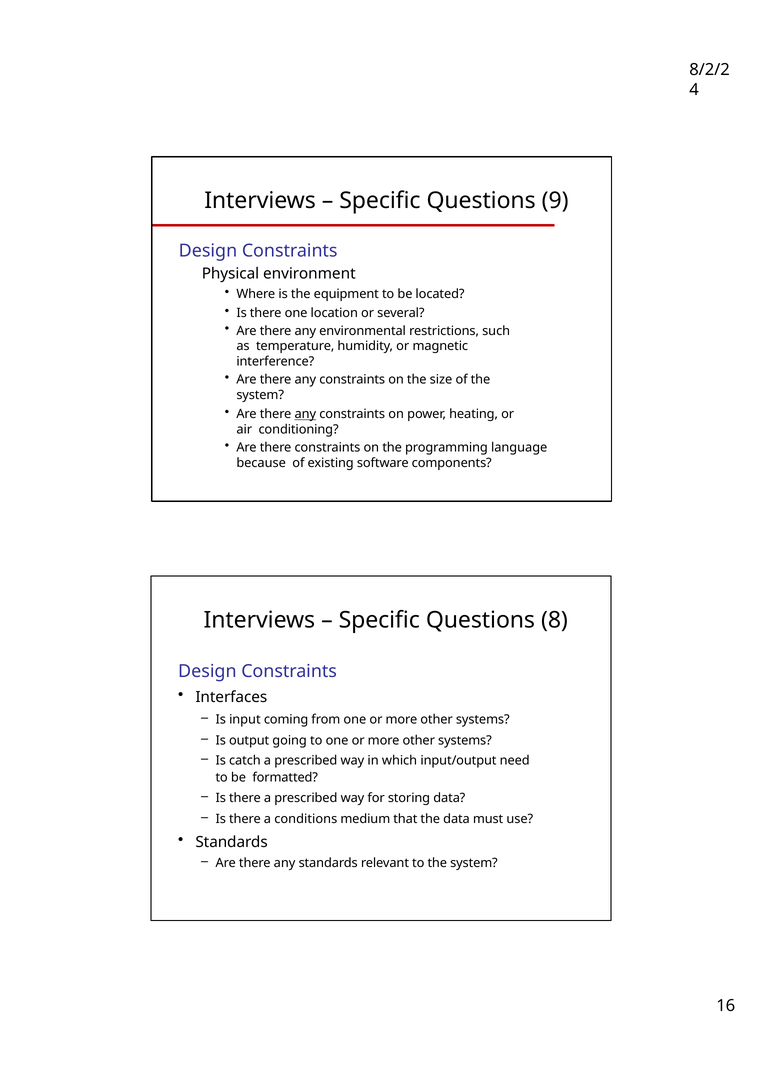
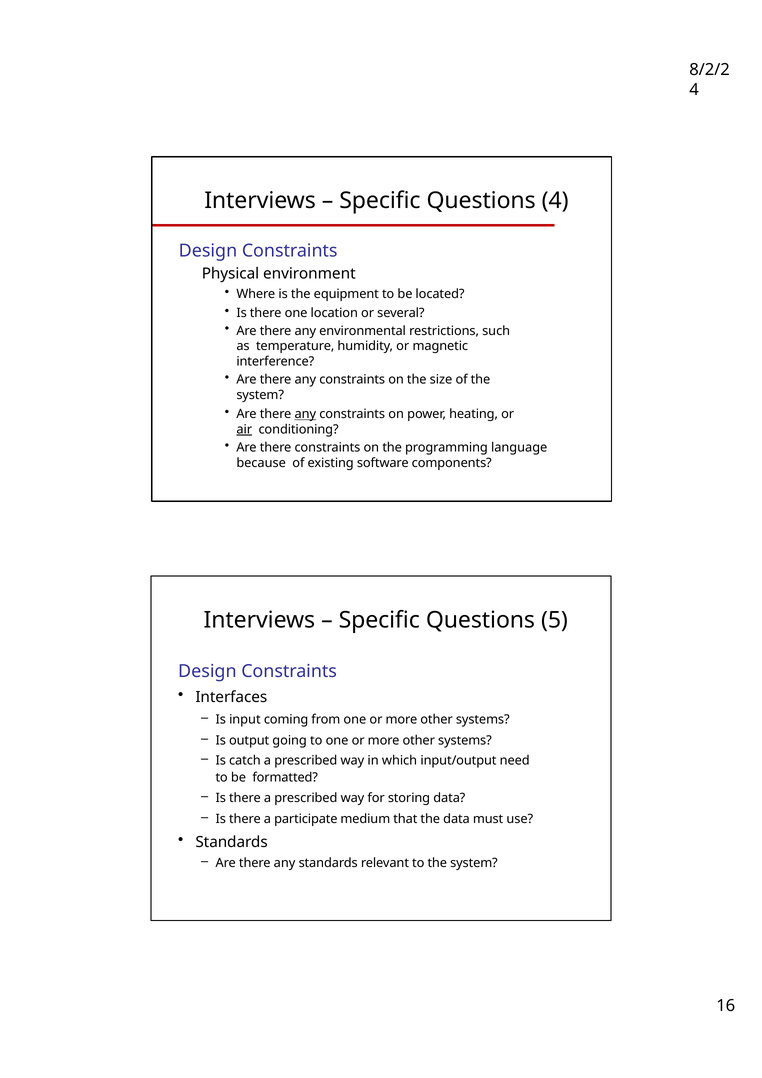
Questions 9: 9 -> 4 (555, 201)
air underline: none -> present (244, 430)
8: 8 -> 5 (554, 620)
conditions: conditions -> participate (306, 819)
